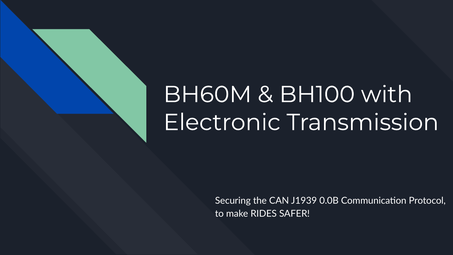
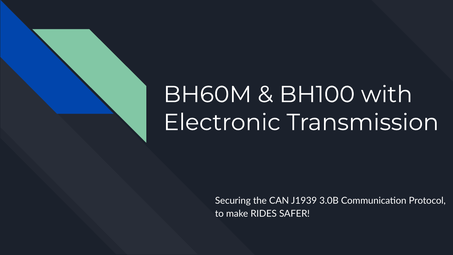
0.0B: 0.0B -> 3.0B (329, 200)
